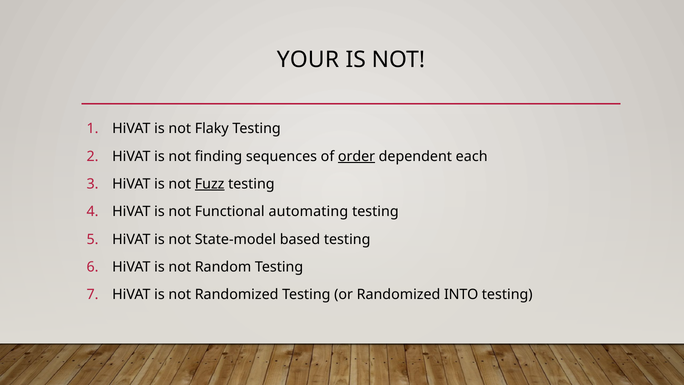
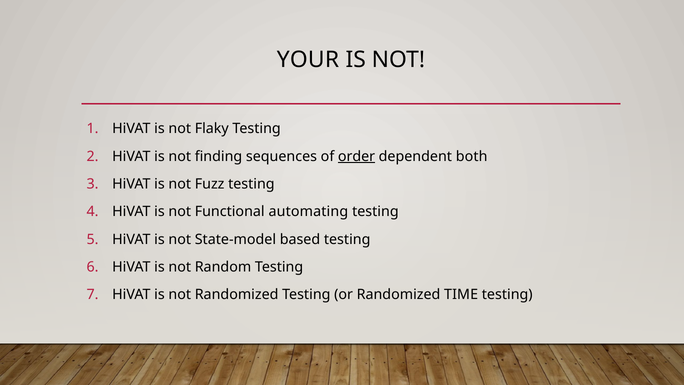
each: each -> both (472, 156)
Fuzz underline: present -> none (210, 184)
INTO: INTO -> TIME (461, 295)
